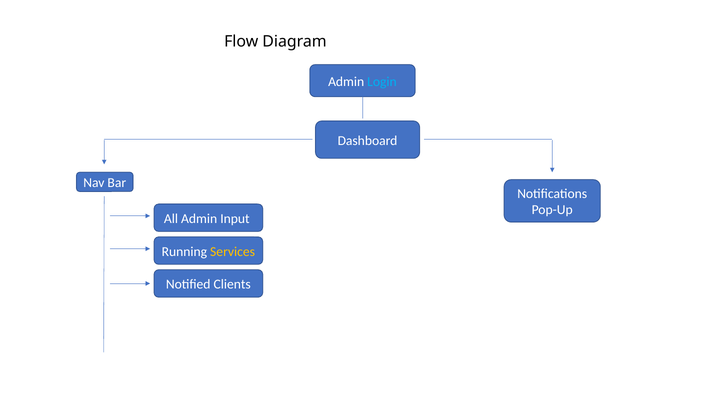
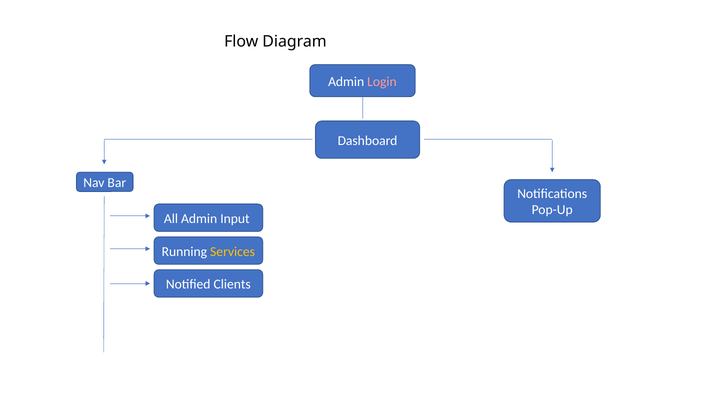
Login colour: light blue -> pink (382, 82)
